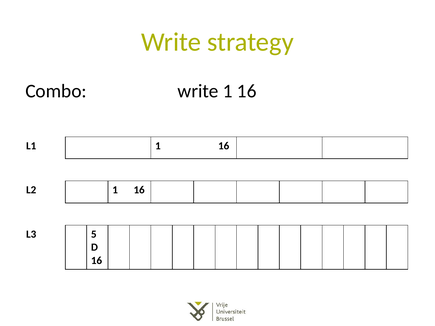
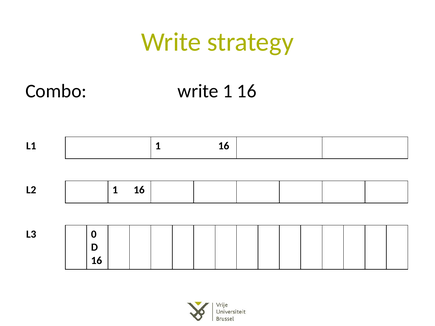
5: 5 -> 0 (94, 234)
